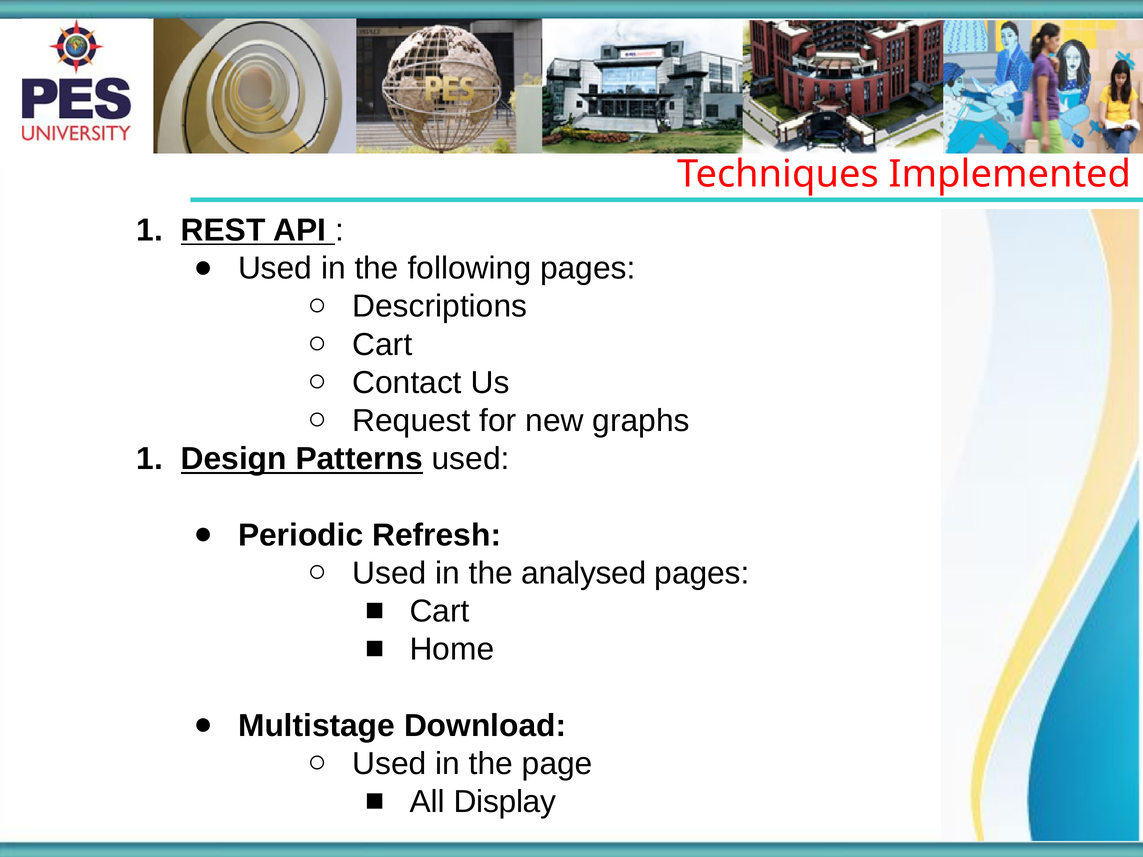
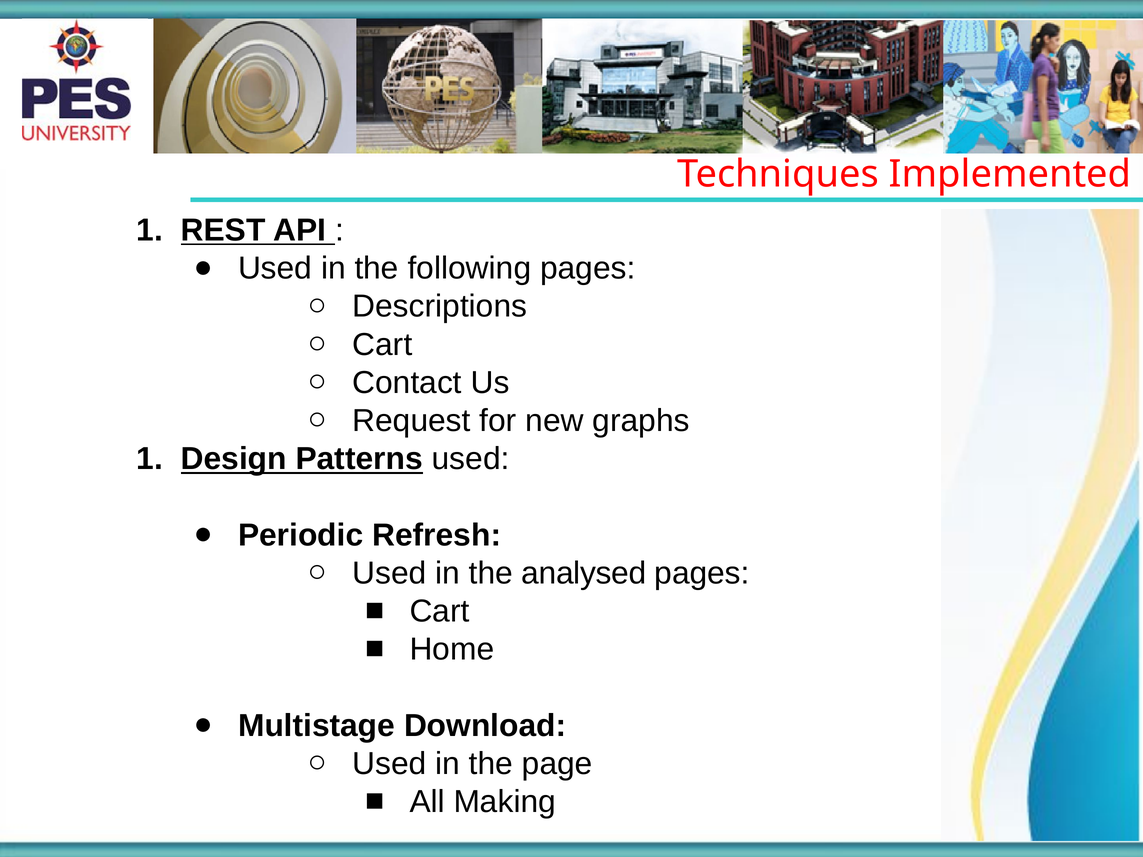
Display: Display -> Making (505, 802)
